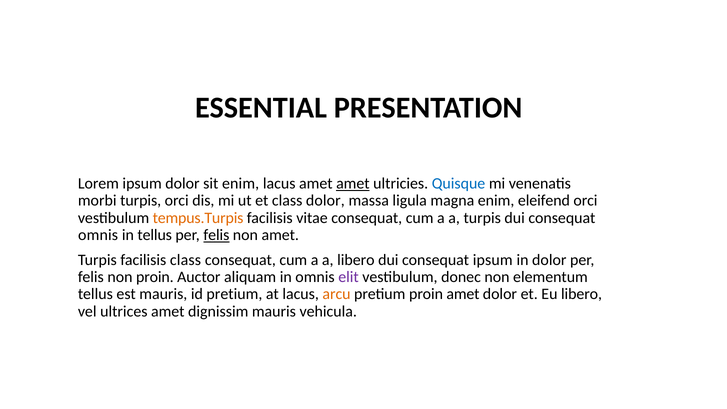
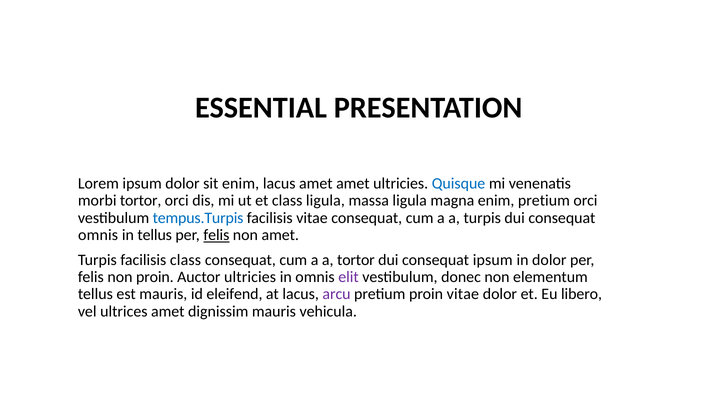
amet underline: present -> none (353, 184)
morbi turpis: turpis -> tortor (141, 201)
class dolor: dolor -> ligula (325, 201)
enim eleifend: eleifend -> pretium (544, 201)
tempus.Turpis colour: orange -> blue (198, 218)
a libero: libero -> tortor (356, 260)
Auctor aliquam: aliquam -> ultricies (250, 277)
id pretium: pretium -> eleifend (234, 294)
arcu colour: orange -> purple (336, 294)
proin amet: amet -> vitae (463, 294)
